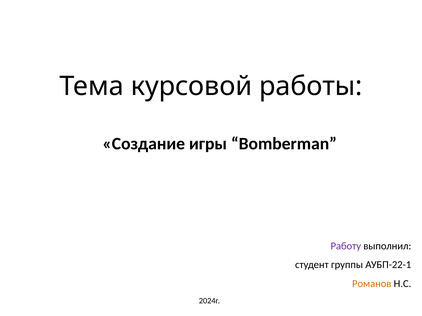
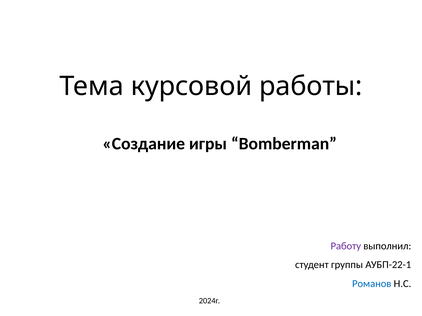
Романов colour: orange -> blue (372, 284)
